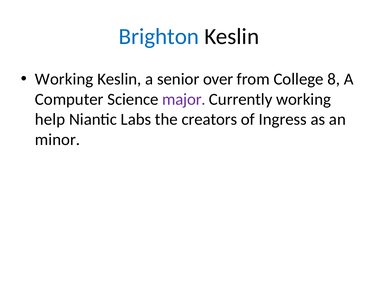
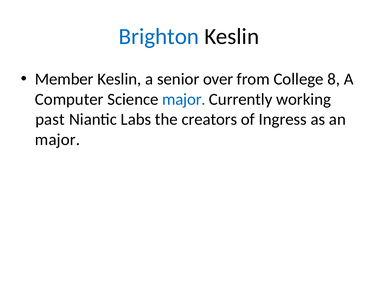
Working: Working -> Member (64, 79)
major colour: purple -> blue (184, 99)
help: help -> past (50, 120)
minor: minor -> major (58, 140)
